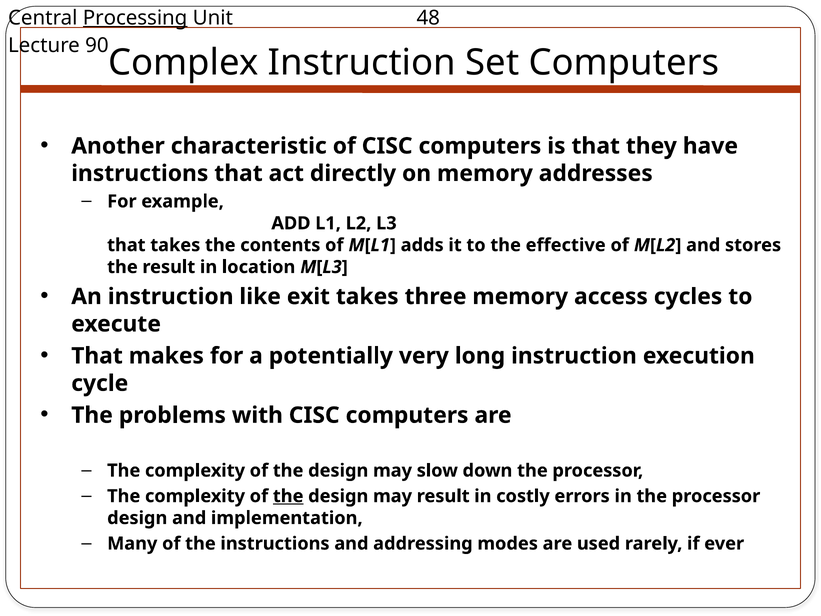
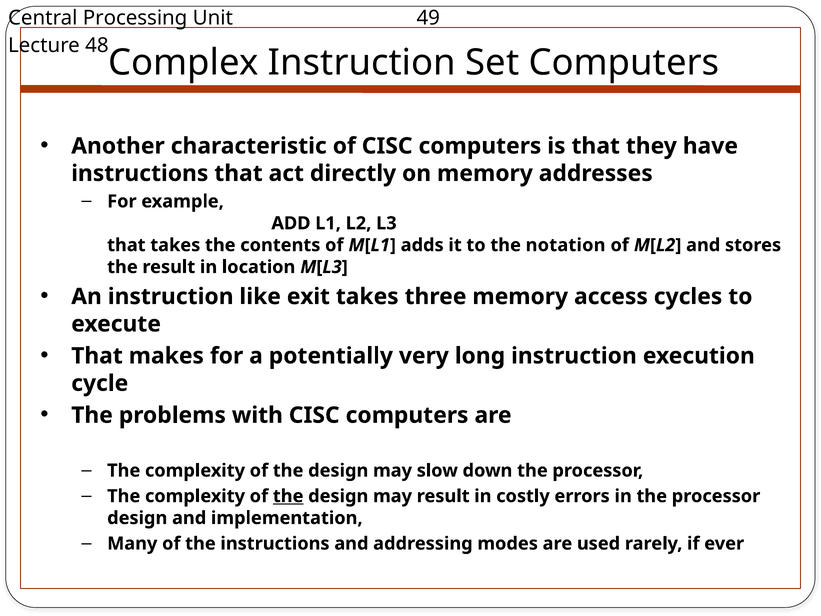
Processing underline: present -> none (135, 18)
48: 48 -> 49 (428, 18)
90: 90 -> 48 (97, 46)
effective: effective -> notation (566, 245)
